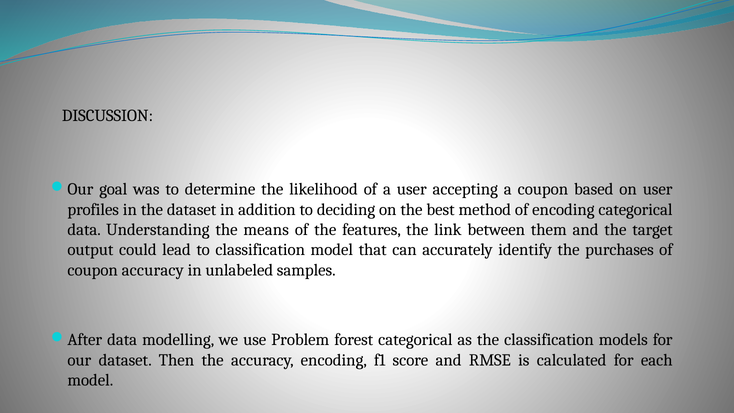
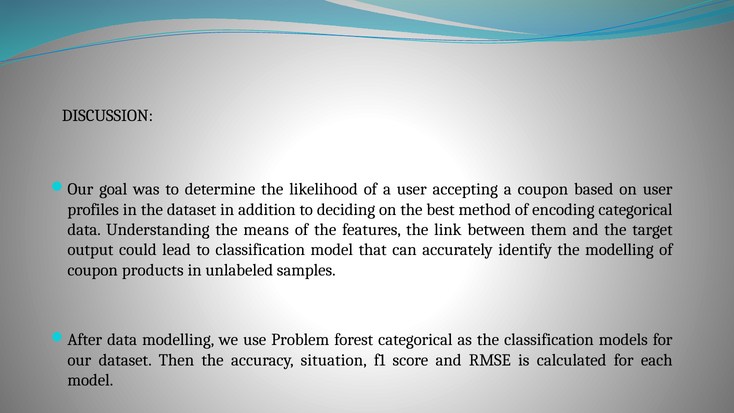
the purchases: purchases -> modelling (619, 250)
coupon accuracy: accuracy -> products (153, 270)
accuracy encoding: encoding -> situation (334, 360)
